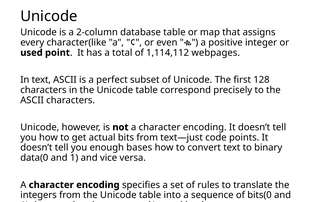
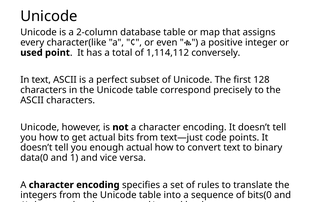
webpages: webpages -> conversely (216, 53)
enough bases: bases -> actual (139, 148)
